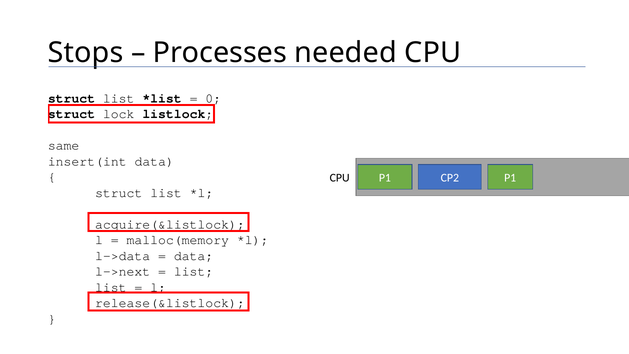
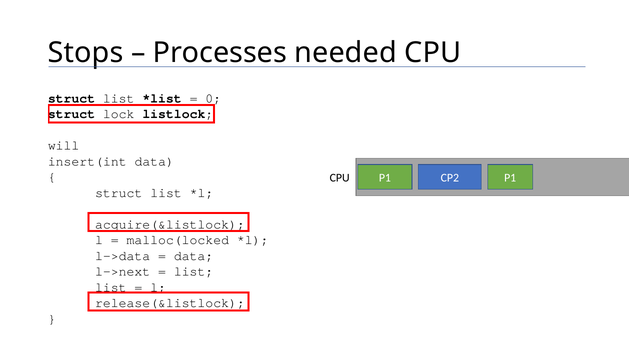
same: same -> will (64, 146)
malloc(memory: malloc(memory -> malloc(locked (178, 240)
